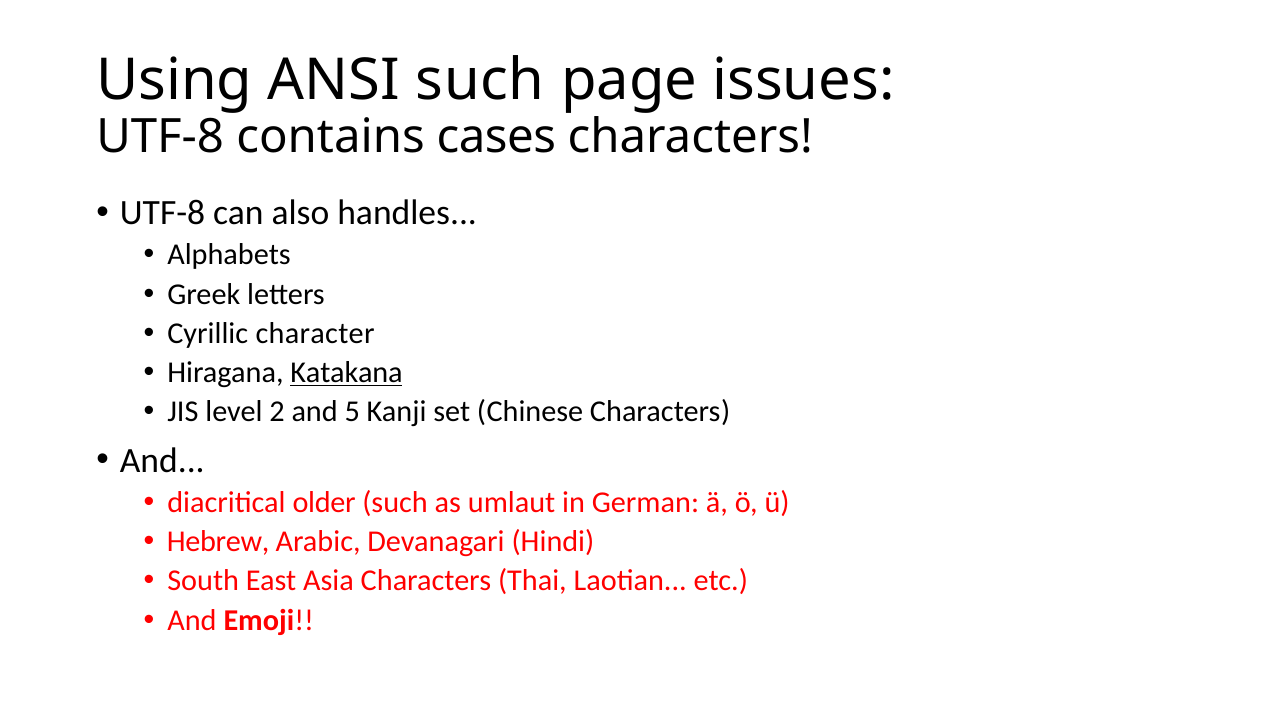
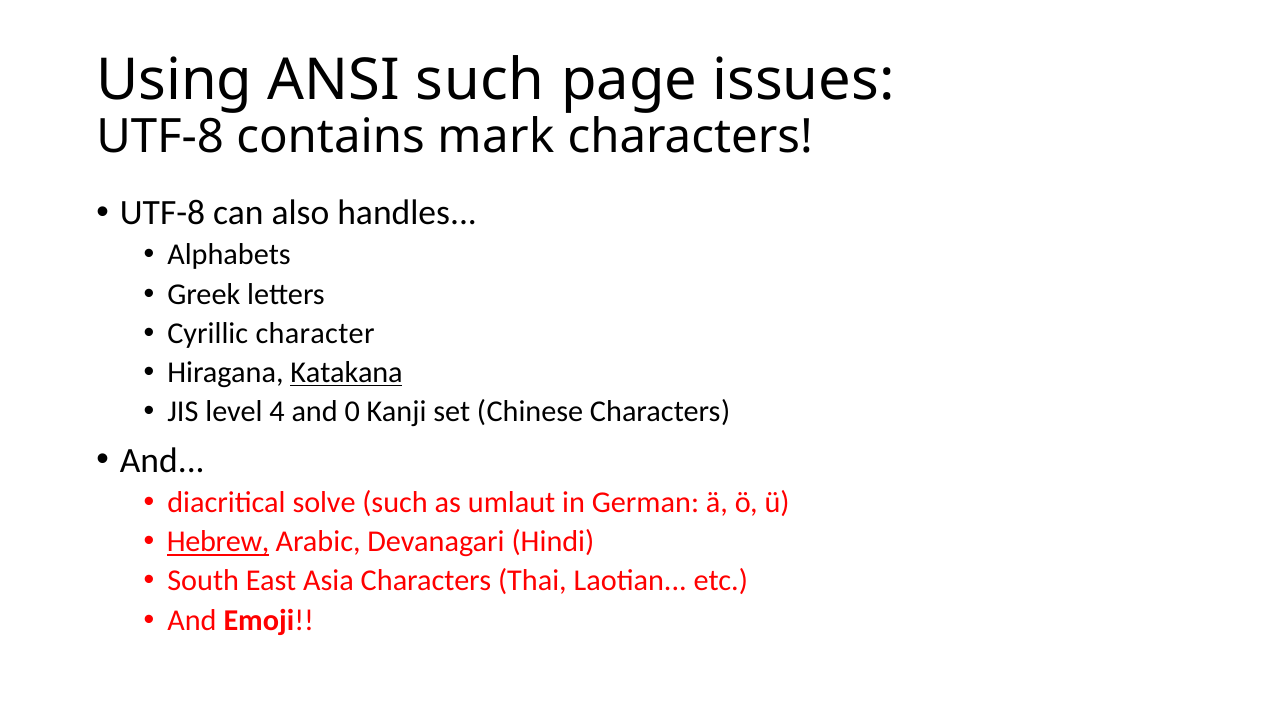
cases: cases -> mark (496, 137)
2: 2 -> 4 (277, 412)
5: 5 -> 0 (352, 412)
older: older -> solve (324, 503)
Hebrew underline: none -> present (218, 542)
